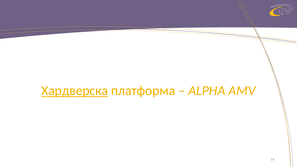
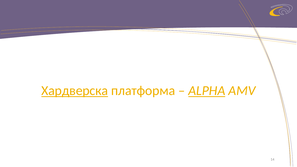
ALPHA underline: none -> present (207, 91)
